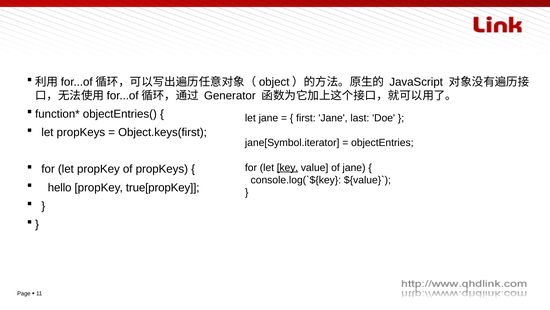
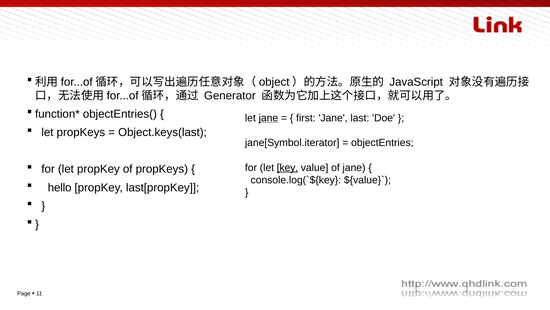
jane underline: none -> present (268, 118)
Object.keys(first: Object.keys(first -> Object.keys(last (163, 132)
true[propKey: true[propKey -> last[propKey (163, 187)
